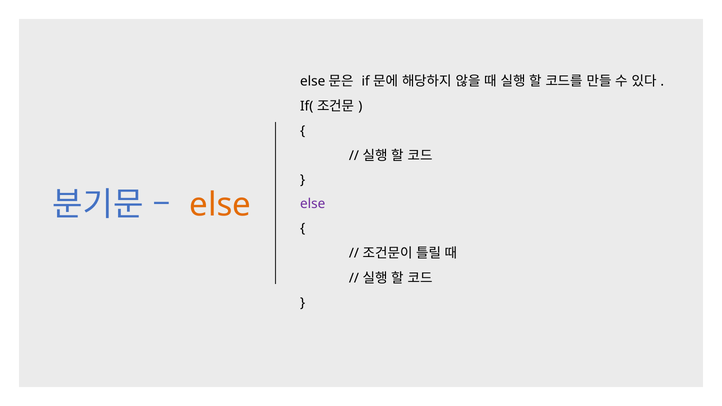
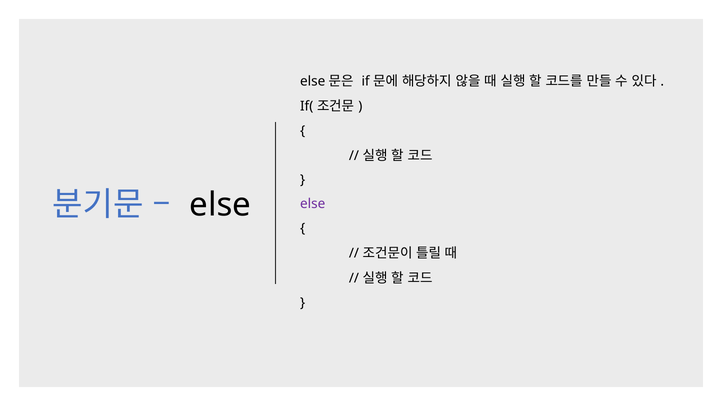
else colour: orange -> black (220, 205)
